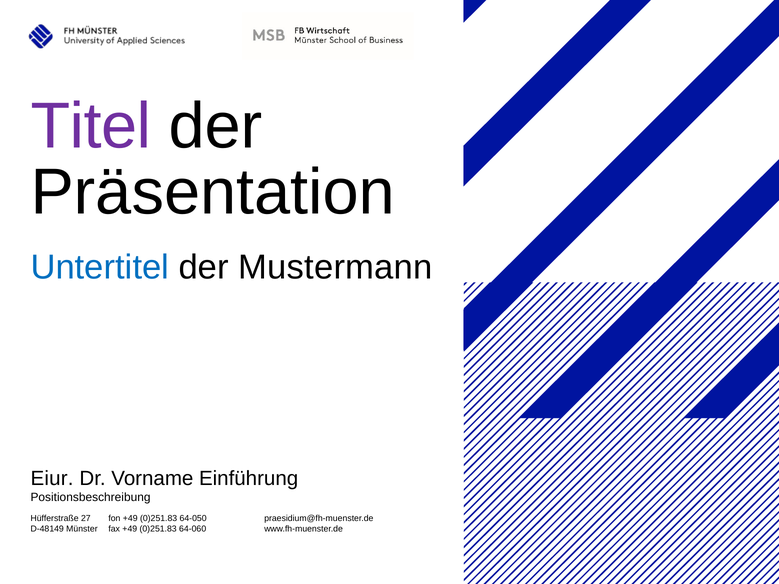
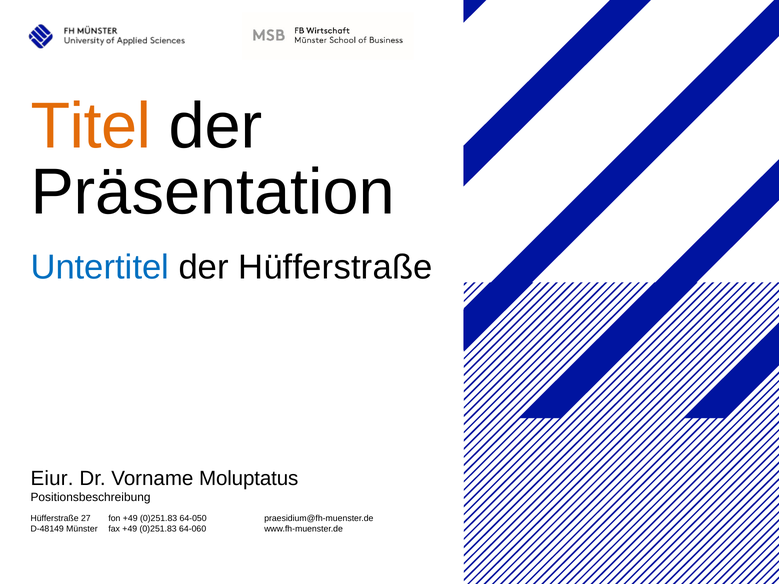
Titel colour: purple -> orange (91, 126)
der Mustermann: Mustermann -> Hüfferstraße (335, 267)
Einführung: Einführung -> Moluptatus (249, 479)
